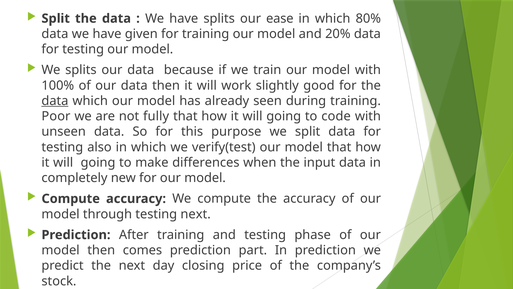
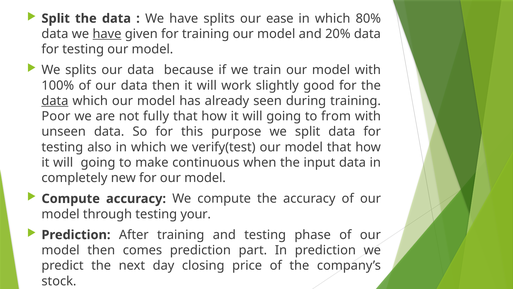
have underline: none -> present (107, 34)
code: code -> from (336, 116)
differences: differences -> continuous (206, 162)
testing next: next -> your (196, 214)
